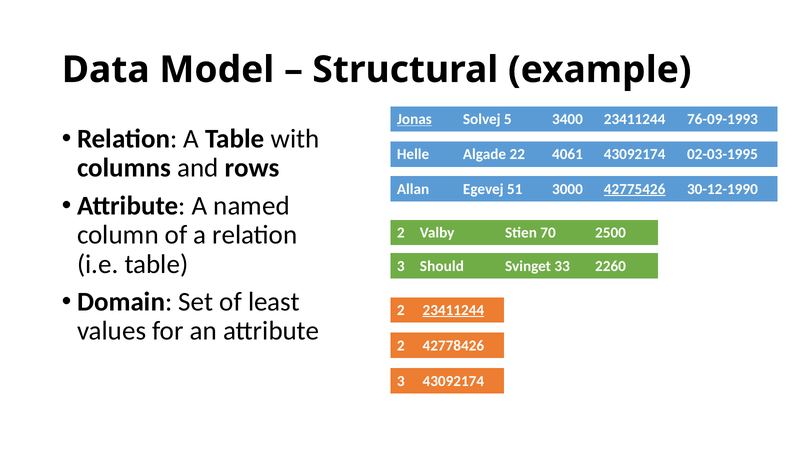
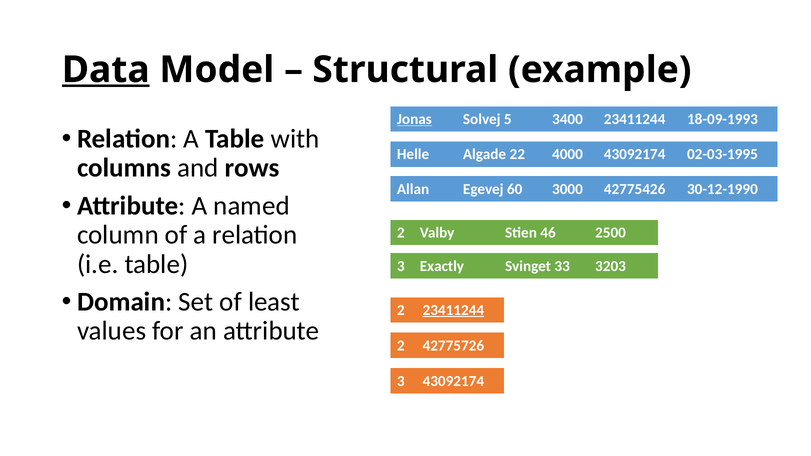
Data underline: none -> present (106, 70)
76-09-1993: 76-09-1993 -> 18-09-1993 (722, 119)
4061: 4061 -> 4000 (567, 154)
51: 51 -> 60 (515, 189)
42775426 underline: present -> none (635, 189)
70: 70 -> 46 (548, 233)
Should: Should -> Exactly (442, 266)
2260: 2260 -> 3203 (611, 266)
42778426: 42778426 -> 42775726 (453, 346)
